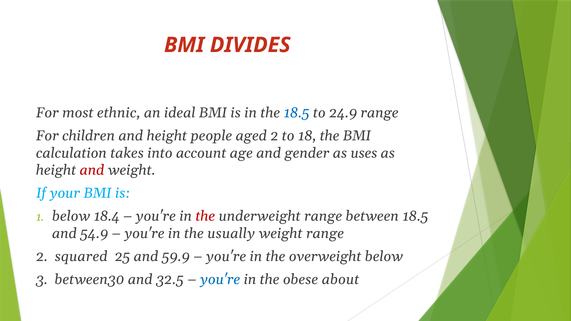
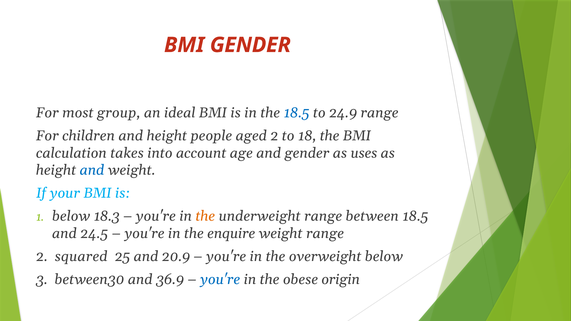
BMI DIVIDES: DIVIDES -> GENDER (250, 45)
ethnic: ethnic -> group (119, 113)
and colour: red -> blue (92, 170)
18.4: 18.4 -> 18.3 (107, 216)
the colour: red -> orange (205, 216)
54.9: 54.9 -> 24.5 (94, 234)
usually: usually -> enquire (231, 234)
59.9: 59.9 -> 20.9 (176, 257)
32.5: 32.5 -> 36.9 (170, 280)
about: about -> origin (341, 280)
